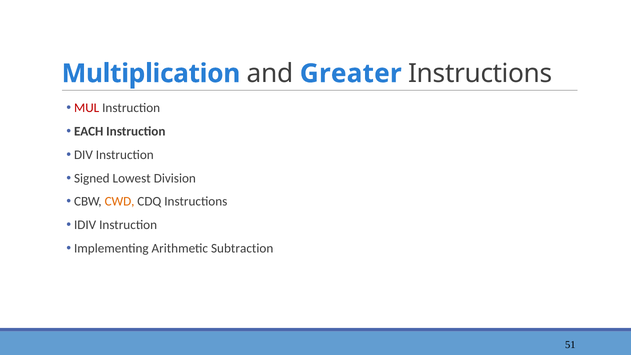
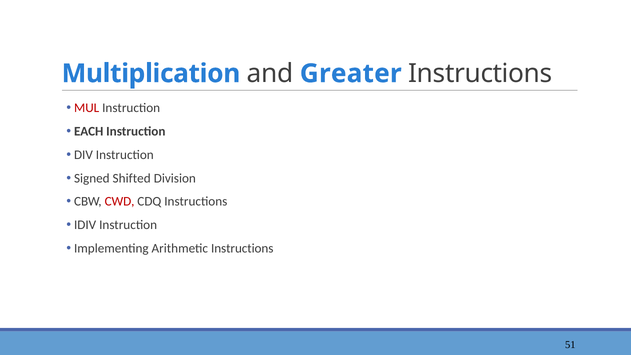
Lowest: Lowest -> Shifted (132, 178)
CWD colour: orange -> red (120, 202)
Arithmetic Subtraction: Subtraction -> Instructions (242, 248)
